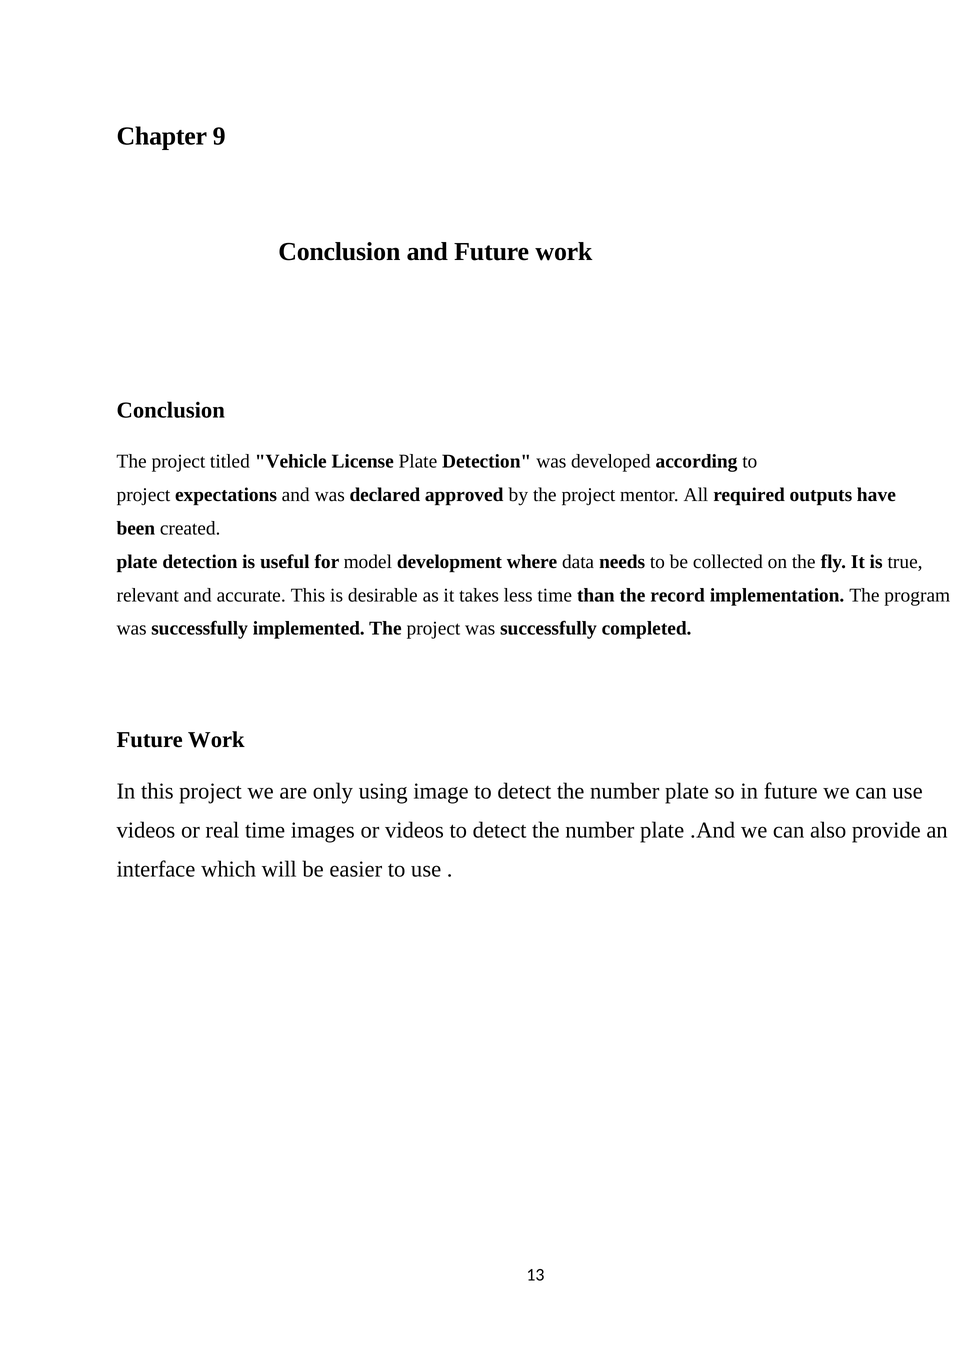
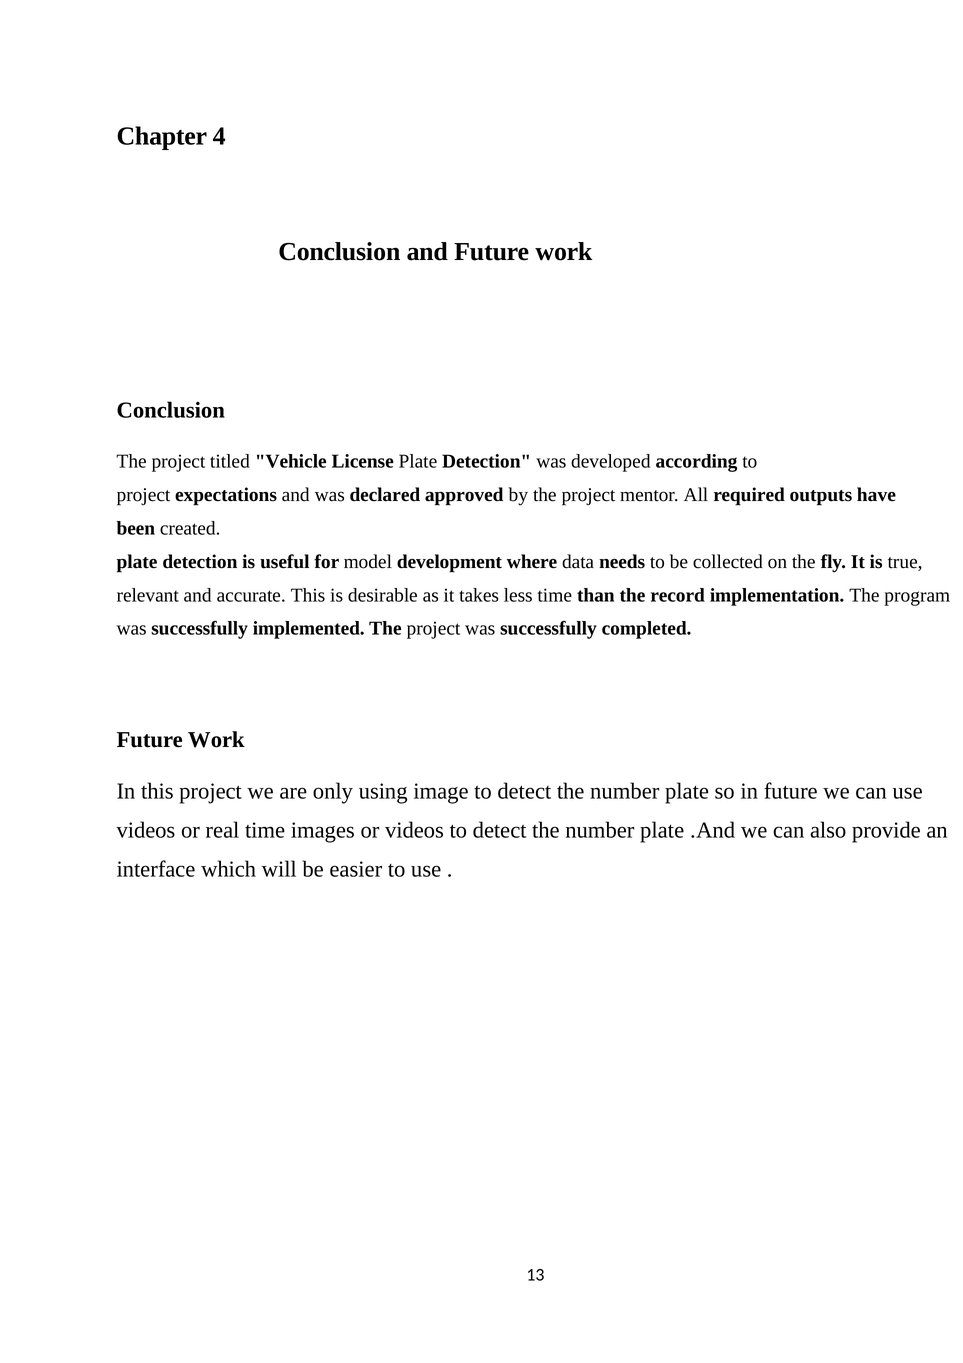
9: 9 -> 4 (219, 136)
